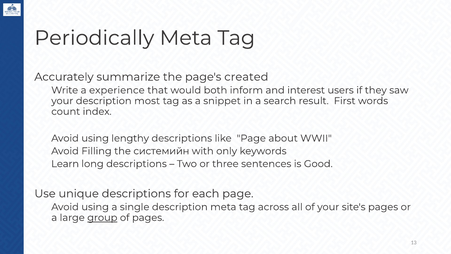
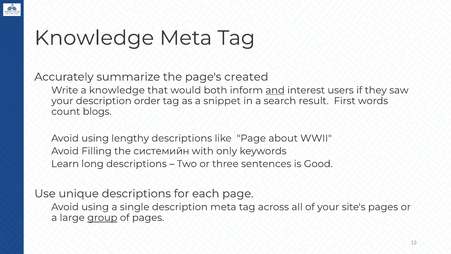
Periodically: Periodically -> Knowledge (94, 38)
a experience: experience -> knowledge (117, 90)
and underline: none -> present (275, 90)
most: most -> order (147, 101)
index: index -> blogs (97, 111)
